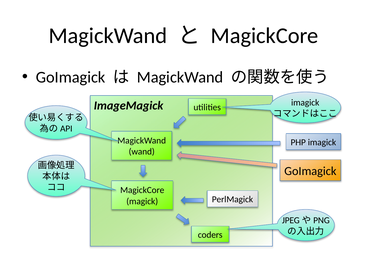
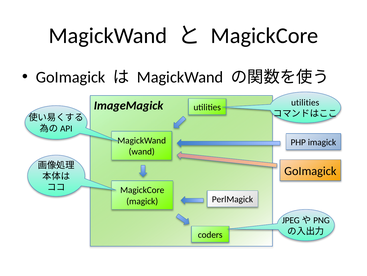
imagick: imagick -> utilities (305, 102)
